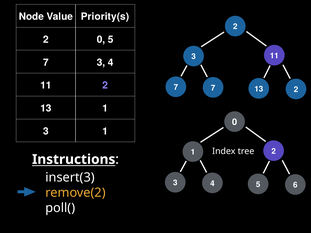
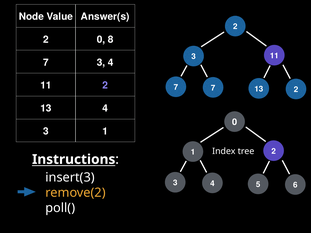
Priority(s: Priority(s -> Answer(s (105, 17)
0 5: 5 -> 8 (111, 40)
13 1: 1 -> 4 (105, 108)
